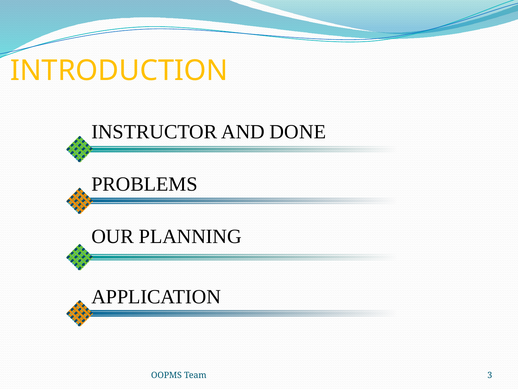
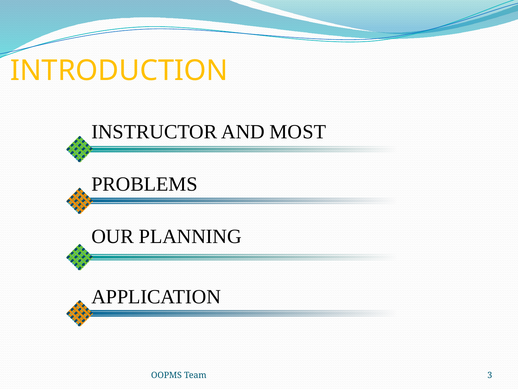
DONE: DONE -> MOST (298, 132)
